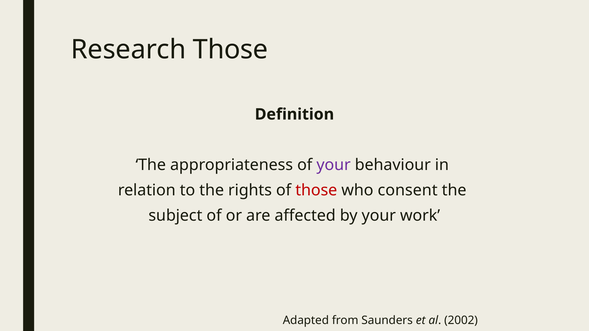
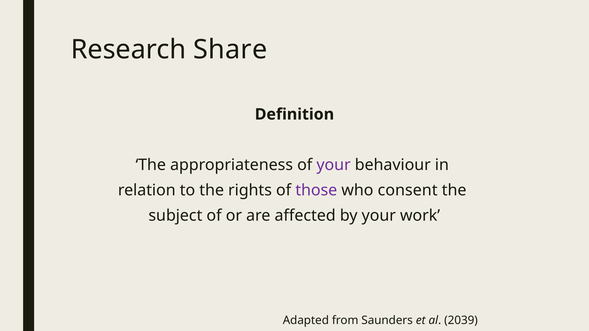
Research Those: Those -> Share (230, 49)
those colour: red -> purple (316, 190)
2002: 2002 -> 2039 (461, 321)
